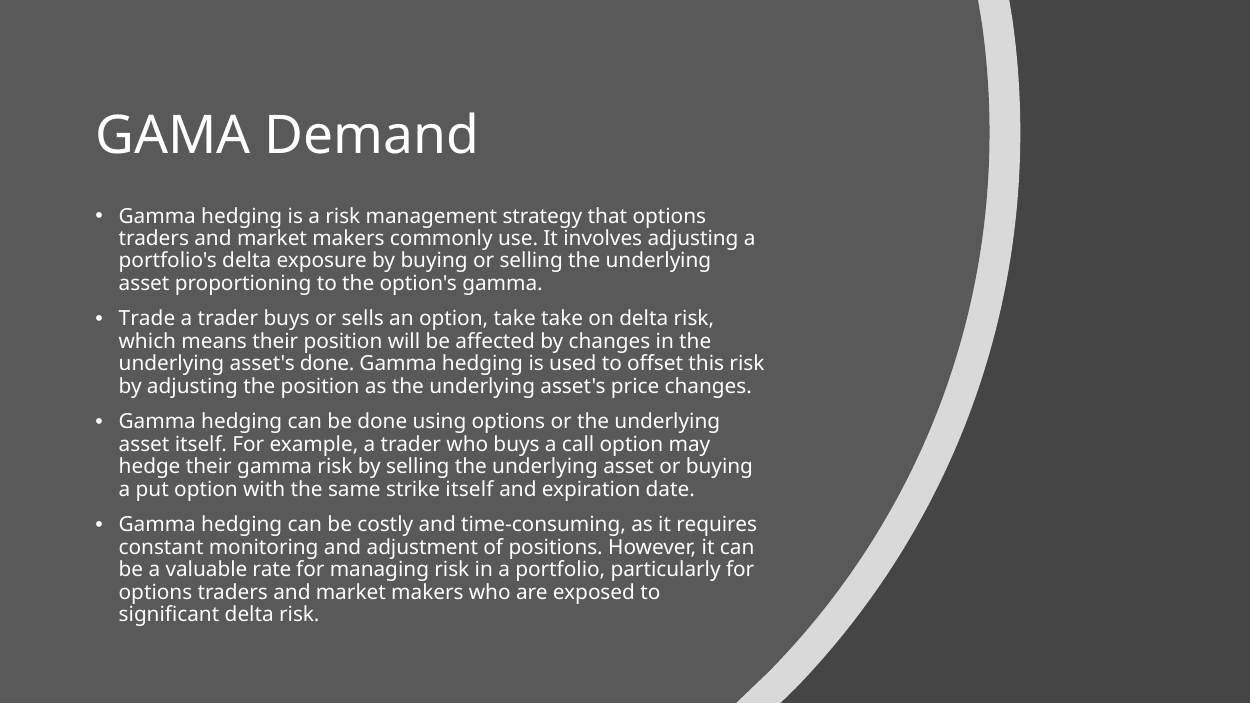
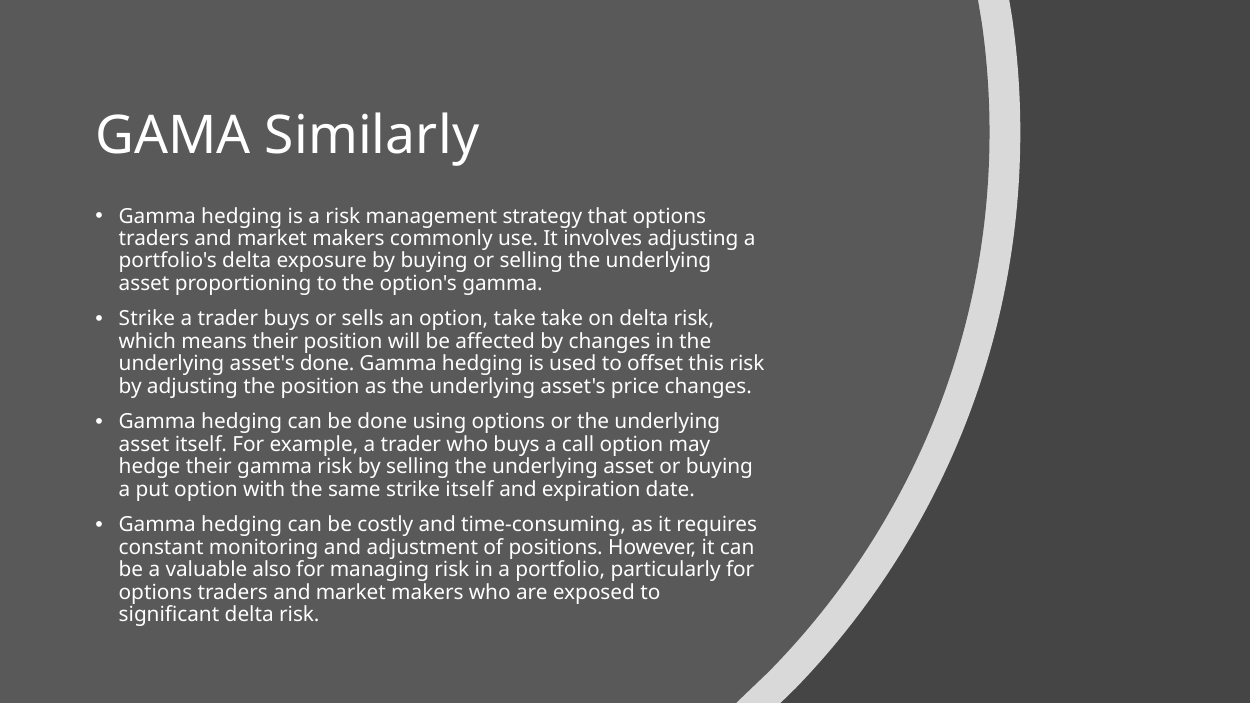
Demand: Demand -> Similarly (372, 136)
Trade: Trade -> Strike (147, 319)
rate: rate -> also (272, 570)
